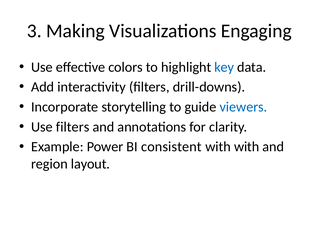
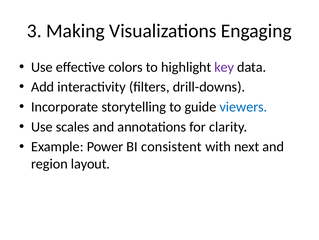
key colour: blue -> purple (224, 67)
Use filters: filters -> scales (73, 126)
with with: with -> next (247, 146)
